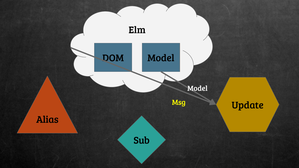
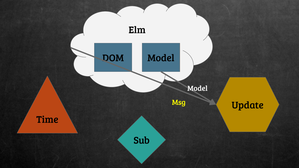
Alias: Alias -> Time (47, 120)
